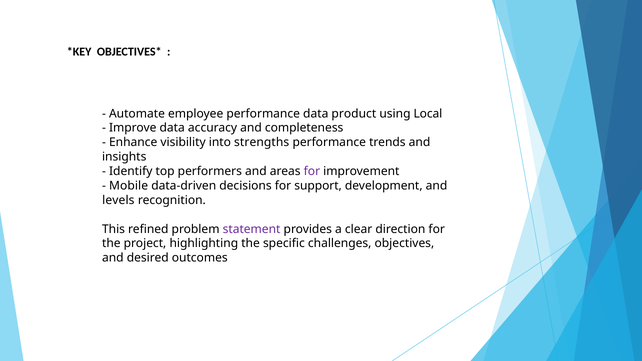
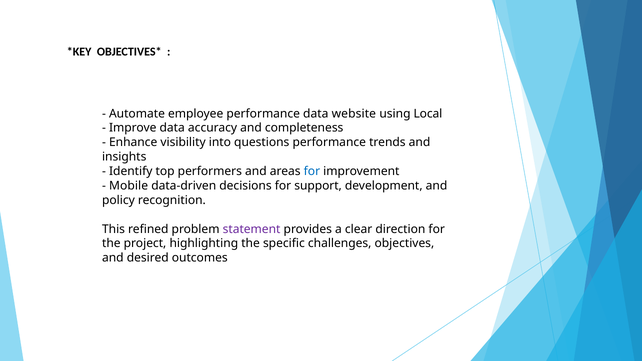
product: product -> website (354, 114)
strengths: strengths -> questions (262, 142)
for colour: purple -> blue (312, 171)
levels: levels -> policy (118, 200)
